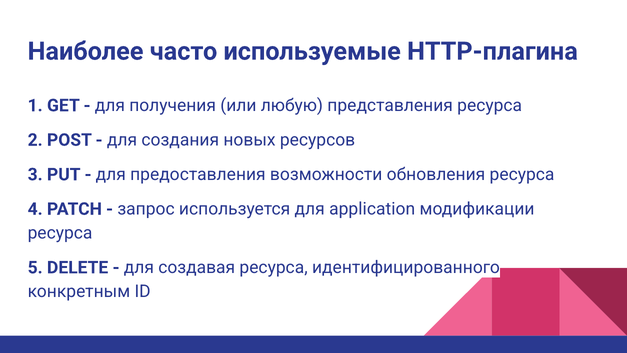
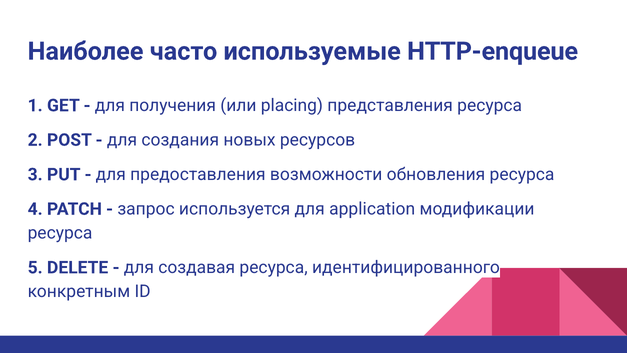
HTTP-плагина: HTTP-плагина -> HTTP-enqueue (493, 51)
любую: любую -> placing (292, 105)
